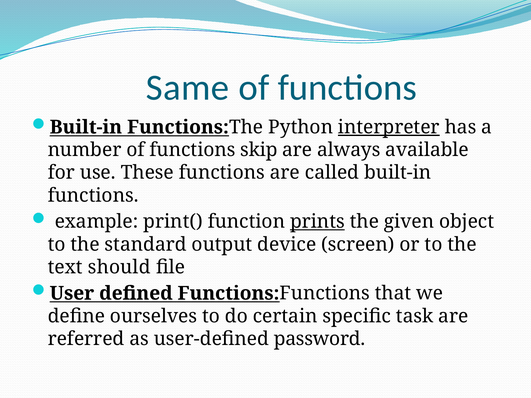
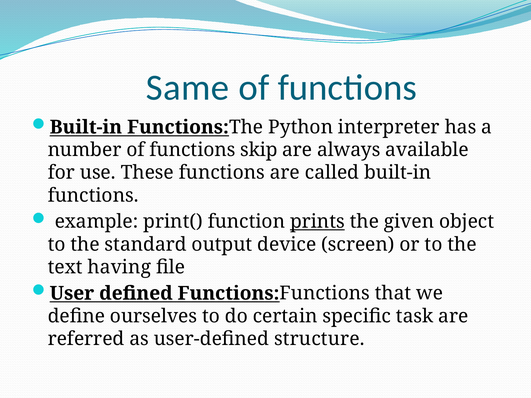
interpreter underline: present -> none (389, 127)
should: should -> having (119, 267)
password: password -> structure (319, 339)
